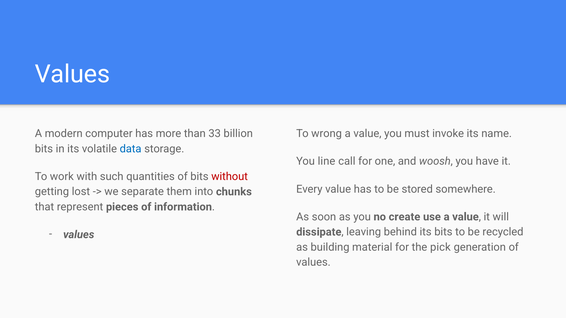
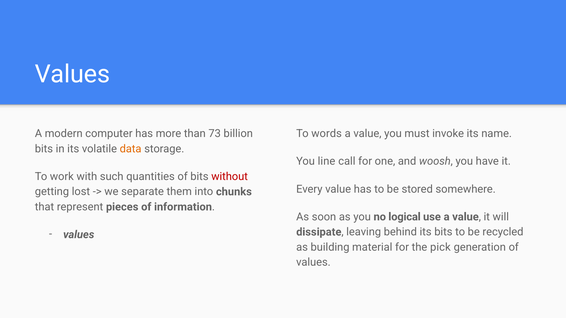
33: 33 -> 73 (215, 134)
wrong: wrong -> words (327, 134)
data colour: blue -> orange (131, 149)
create: create -> logical (405, 217)
